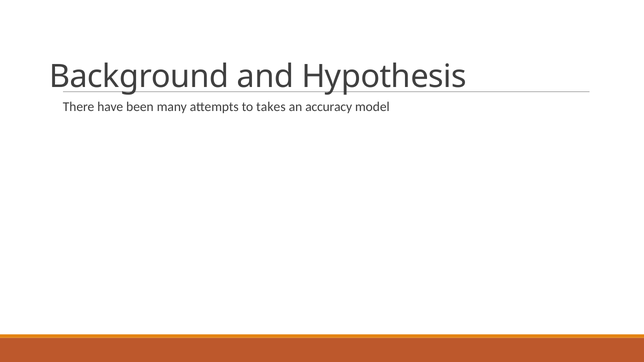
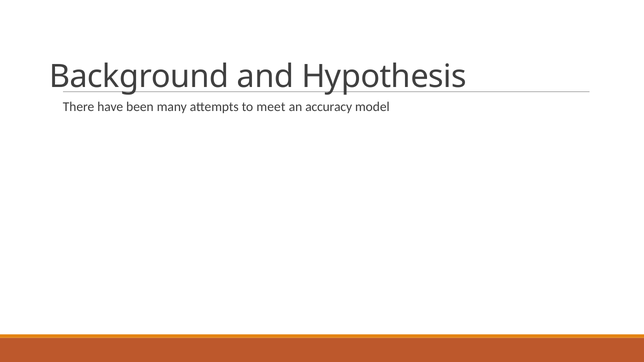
takes: takes -> meet (271, 107)
